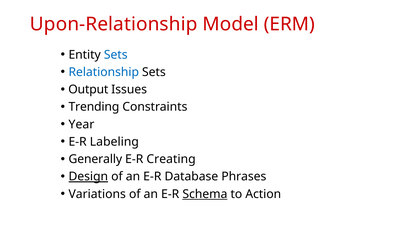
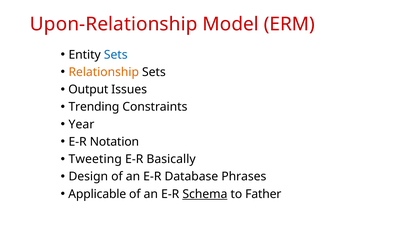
Relationship colour: blue -> orange (104, 72)
Labeling: Labeling -> Notation (114, 142)
Generally: Generally -> Tweeting (95, 159)
Creating: Creating -> Basically (171, 159)
Design underline: present -> none (88, 177)
Variations: Variations -> Applicable (97, 194)
Action: Action -> Father (263, 194)
